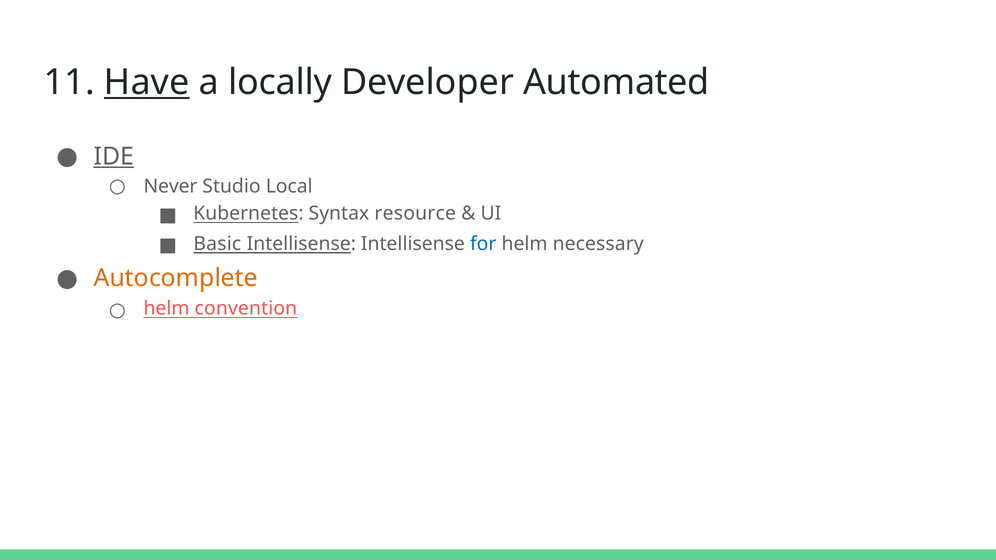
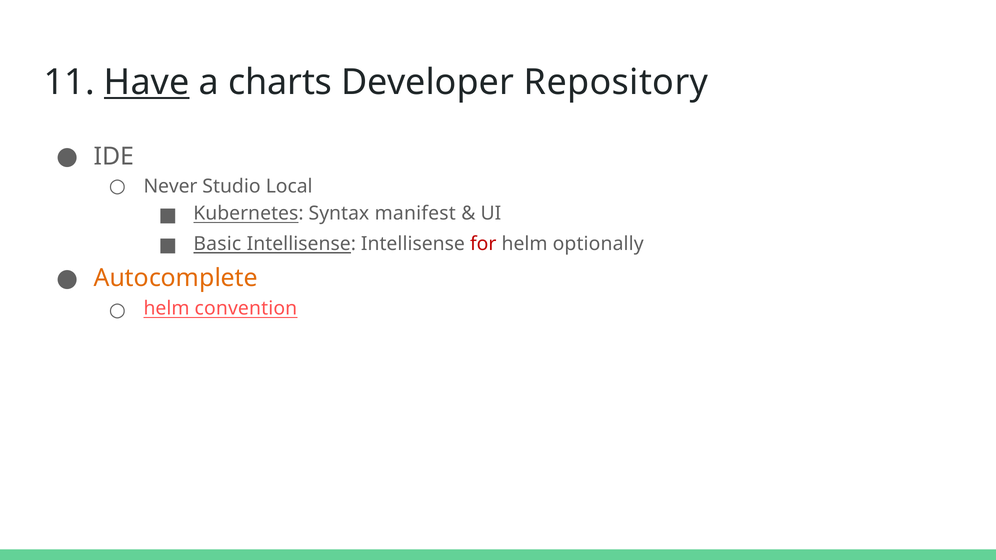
locally: locally -> charts (280, 83)
Automated: Automated -> Repository (616, 83)
IDE underline: present -> none (114, 157)
resource: resource -> manifest (415, 214)
for colour: blue -> red (483, 244)
necessary: necessary -> optionally (598, 244)
